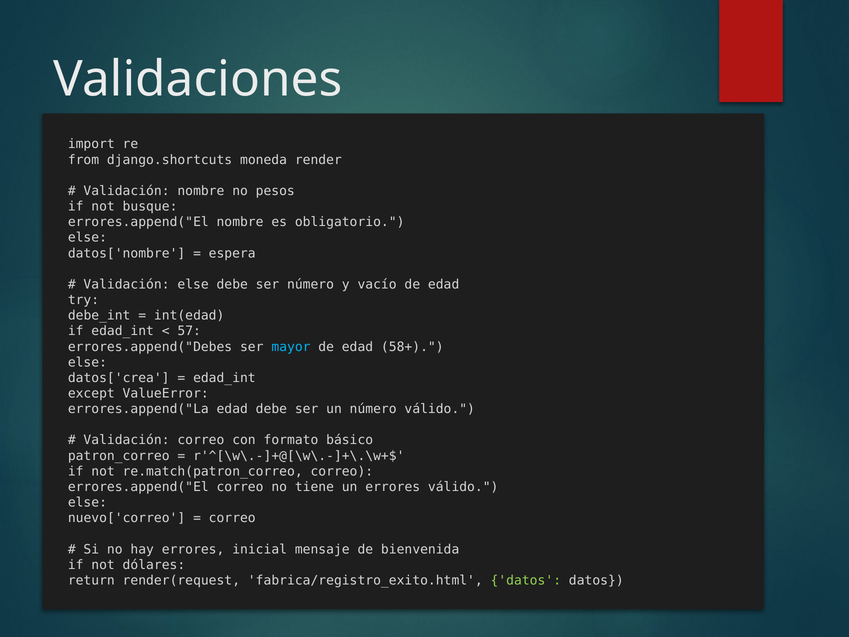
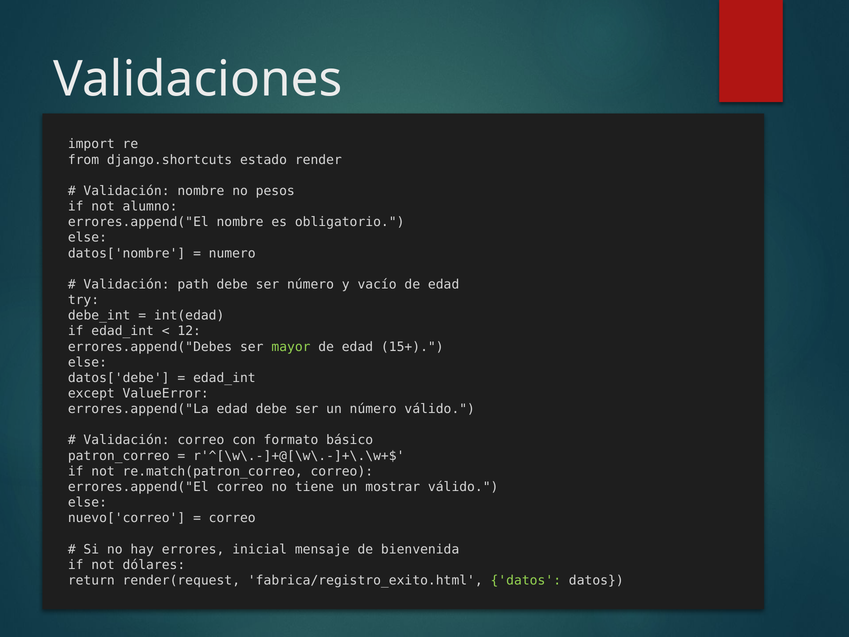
moneda: moneda -> estado (264, 160)
busque: busque -> alumno (150, 206)
espera: espera -> numero (232, 253)
Validación else: else -> path (193, 284)
57: 57 -> 12 (189, 331)
mayor colour: light blue -> light green (291, 347)
58+: 58+ -> 15+ (412, 347)
datos['crea: datos['crea -> datos['debe (119, 378)
un errores: errores -> mostrar (393, 487)
